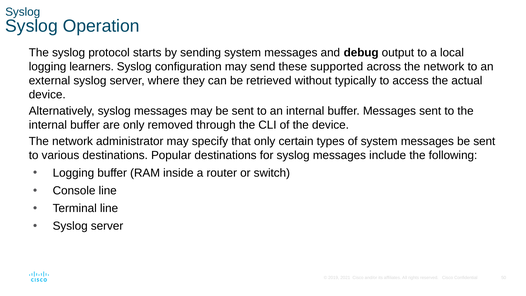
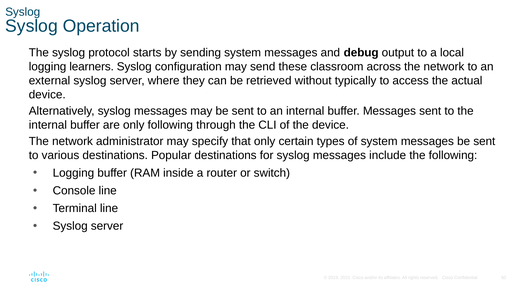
supported: supported -> classroom (337, 67)
only removed: removed -> following (170, 125)
